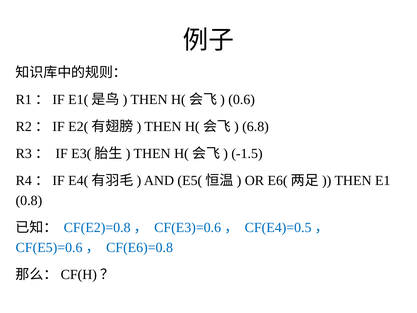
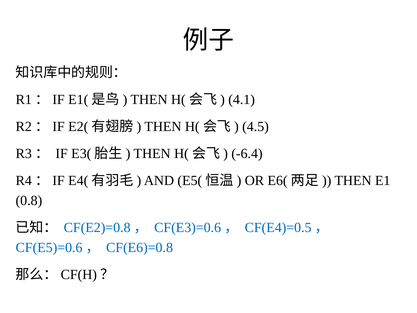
0.6: 0.6 -> 4.1 (242, 100)
6.8: 6.8 -> 4.5 (256, 127)
-1.5: -1.5 -> -6.4 (247, 154)
